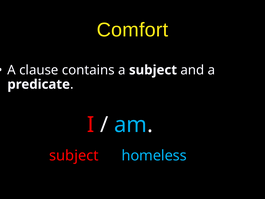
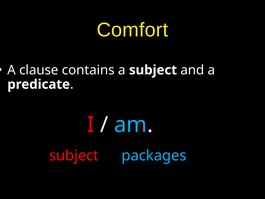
homeless: homeless -> packages (154, 155)
